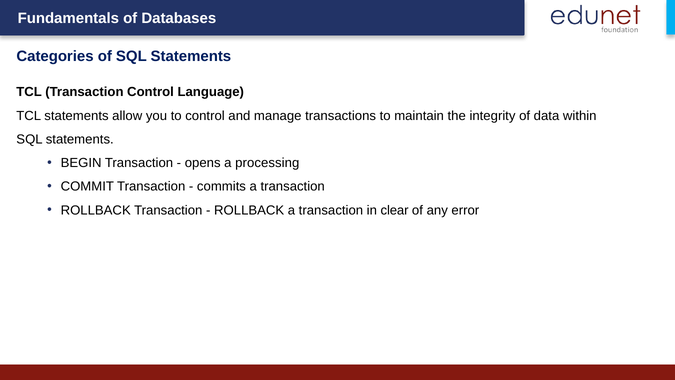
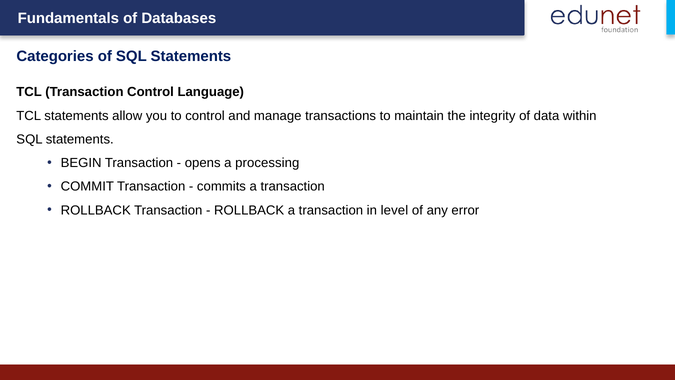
clear: clear -> level (394, 210)
